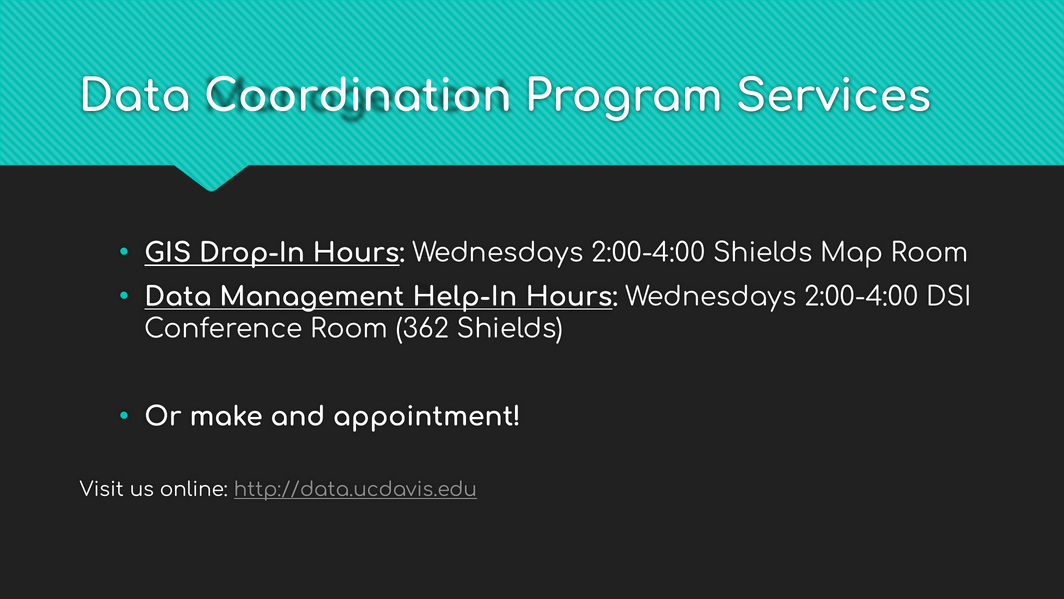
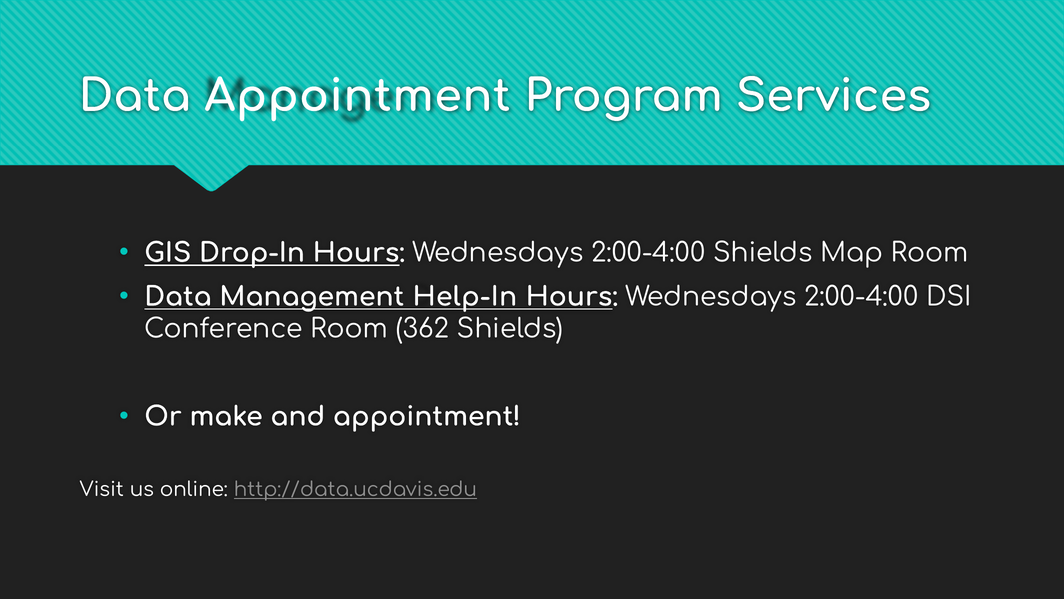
Data Coordination: Coordination -> Appointment (357, 96)
